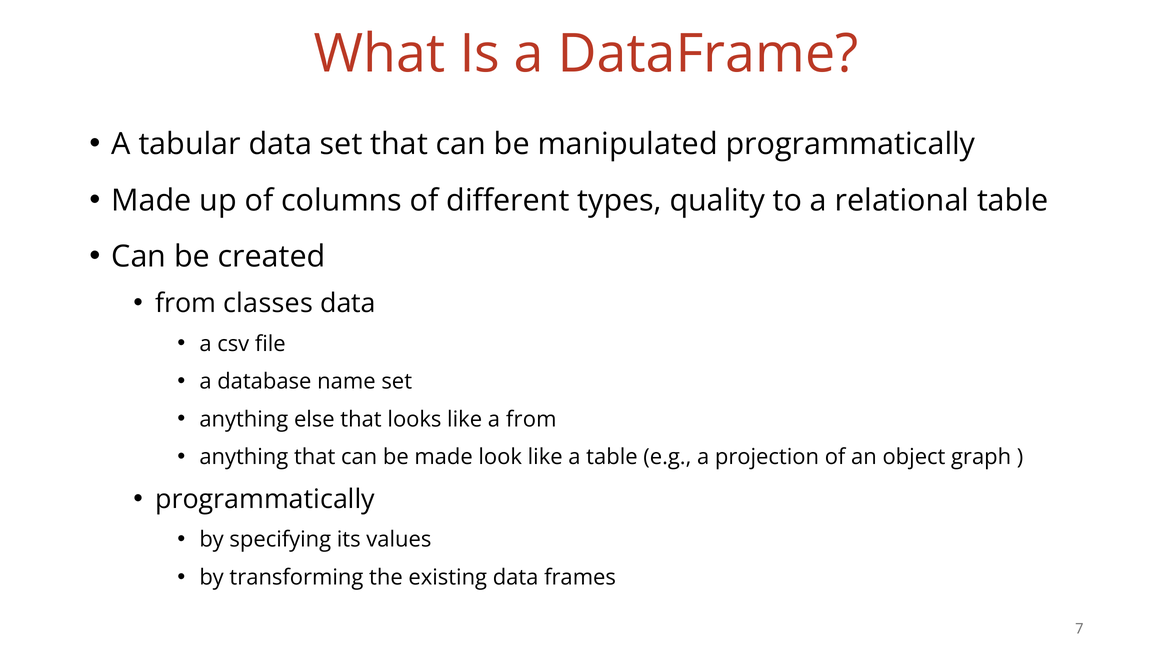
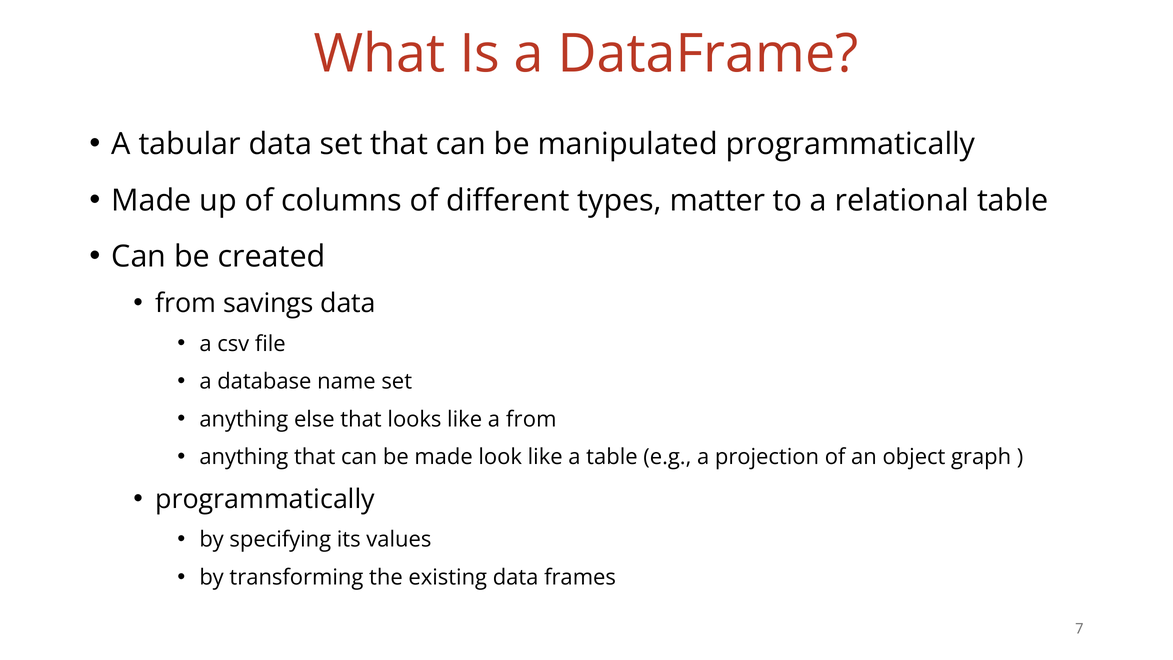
quality: quality -> matter (717, 200)
classes: classes -> savings (268, 303)
